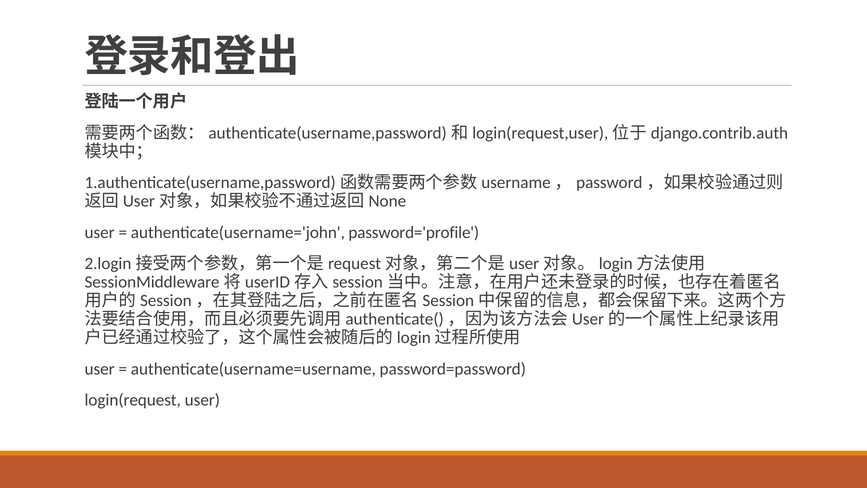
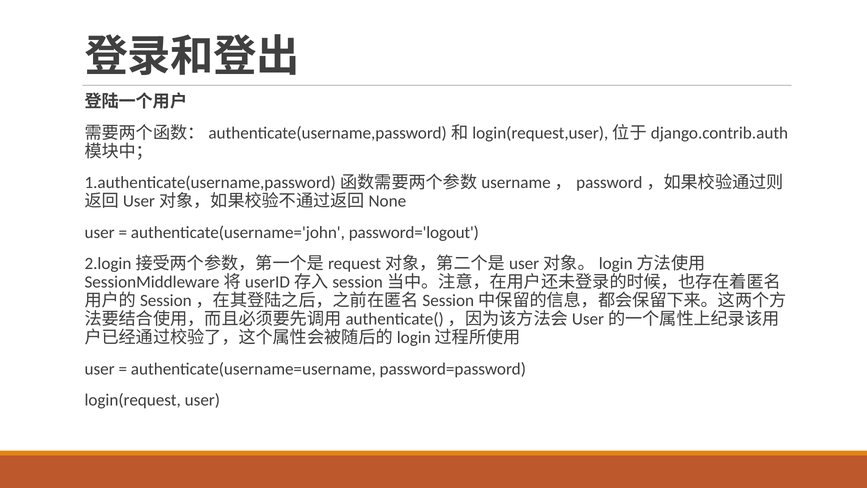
password='profile: password='profile -> password='logout (414, 232)
